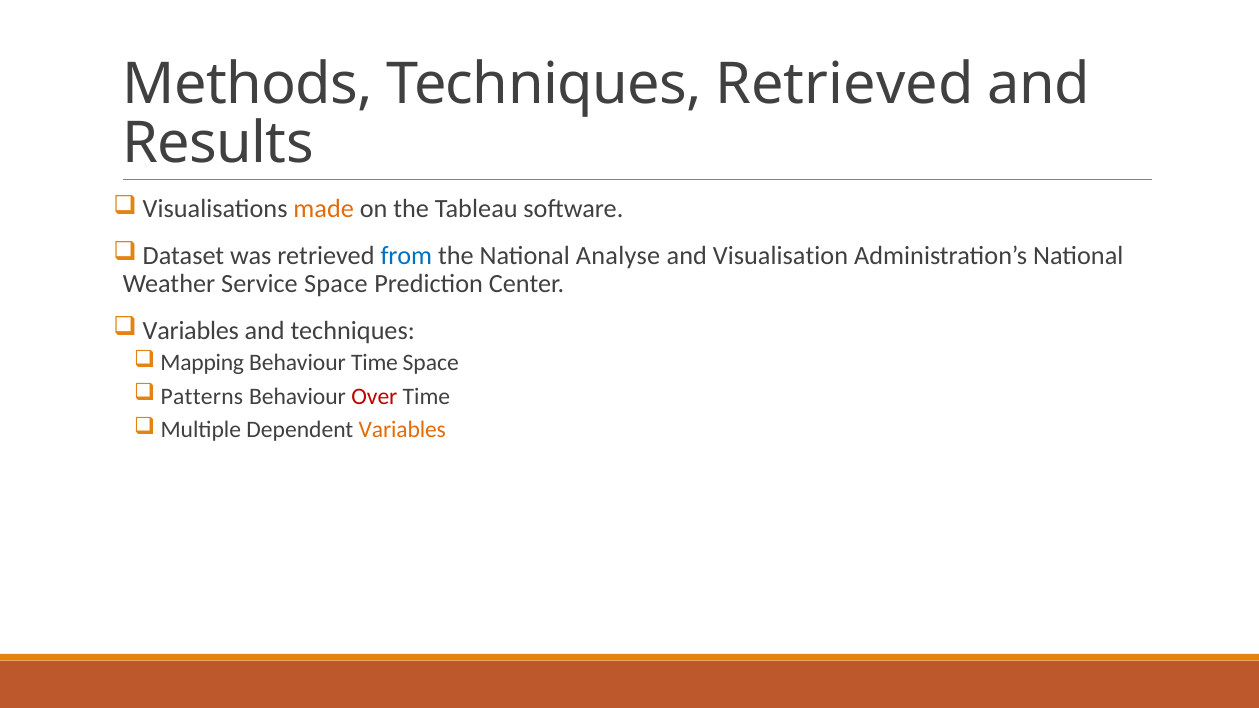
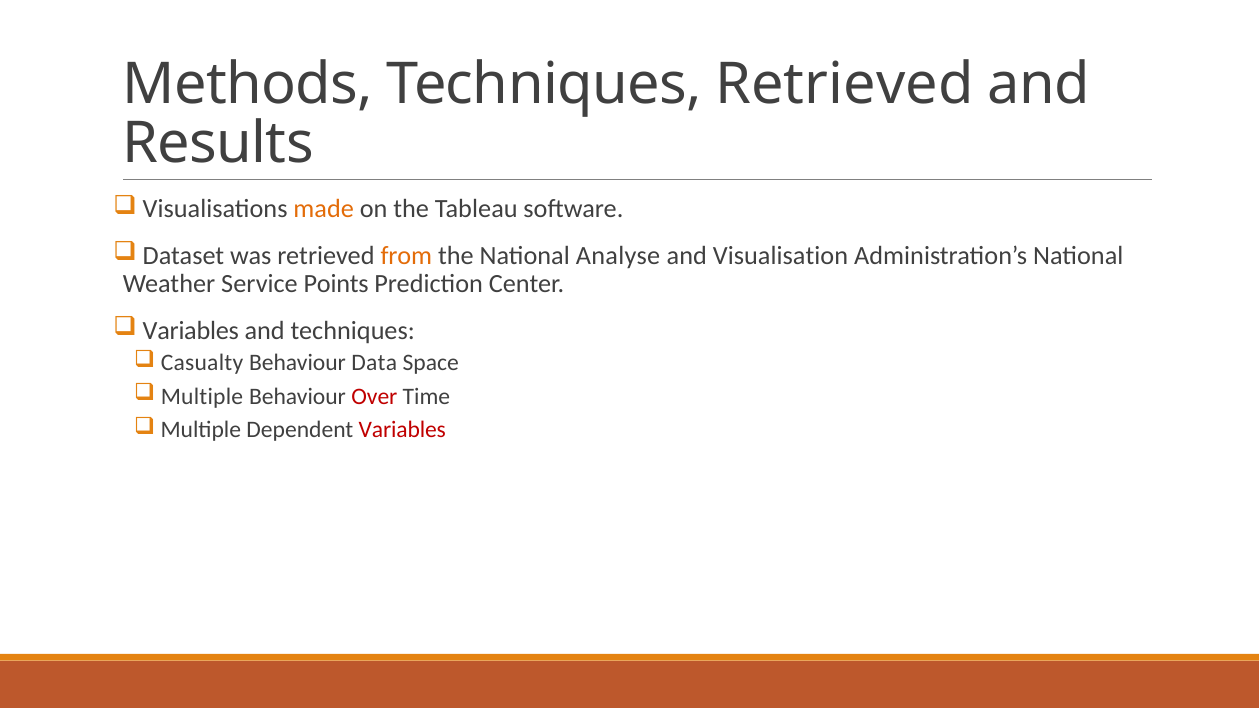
from colour: blue -> orange (406, 256)
Service Space: Space -> Points (336, 284)
Mapping: Mapping -> Casualty (202, 363)
Behaviour Time: Time -> Data (374, 363)
Patterns: Patterns -> Multiple (202, 397)
Variables colour: orange -> red (402, 430)
